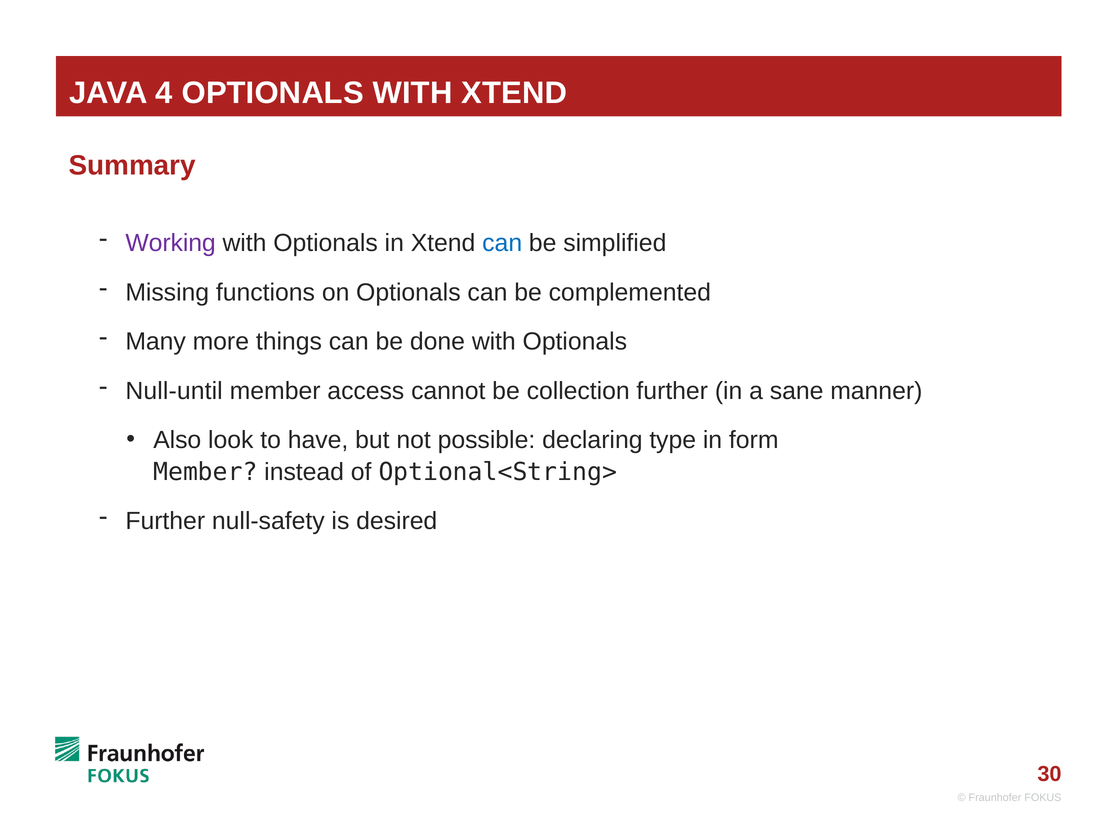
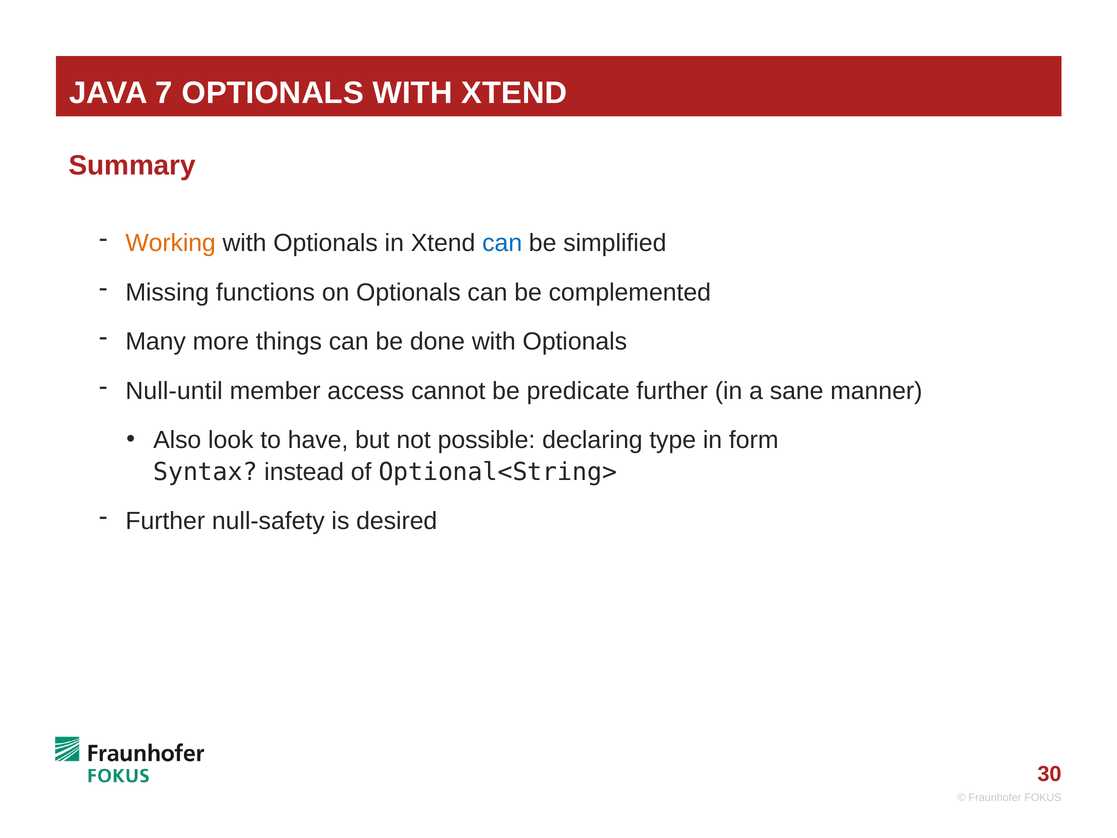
4: 4 -> 7 (164, 93)
Working colour: purple -> orange (171, 243)
collection: collection -> predicate (578, 391)
Member: Member -> Syntax (205, 472)
